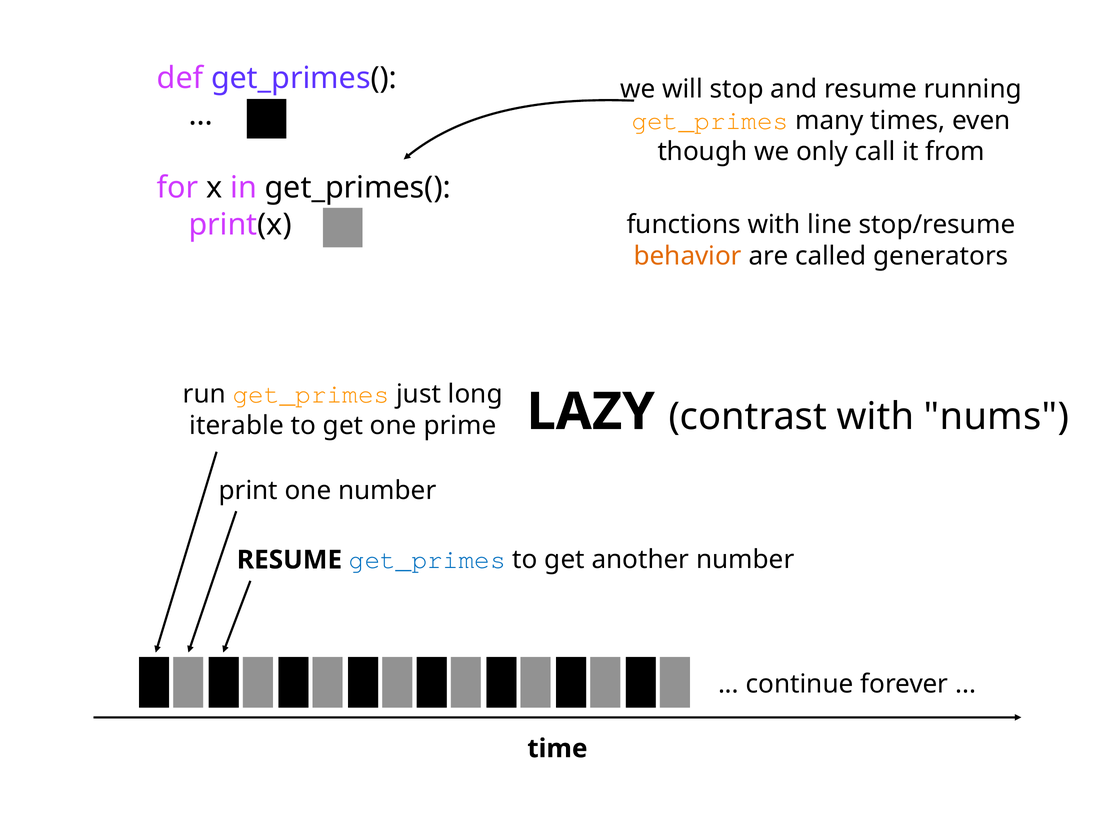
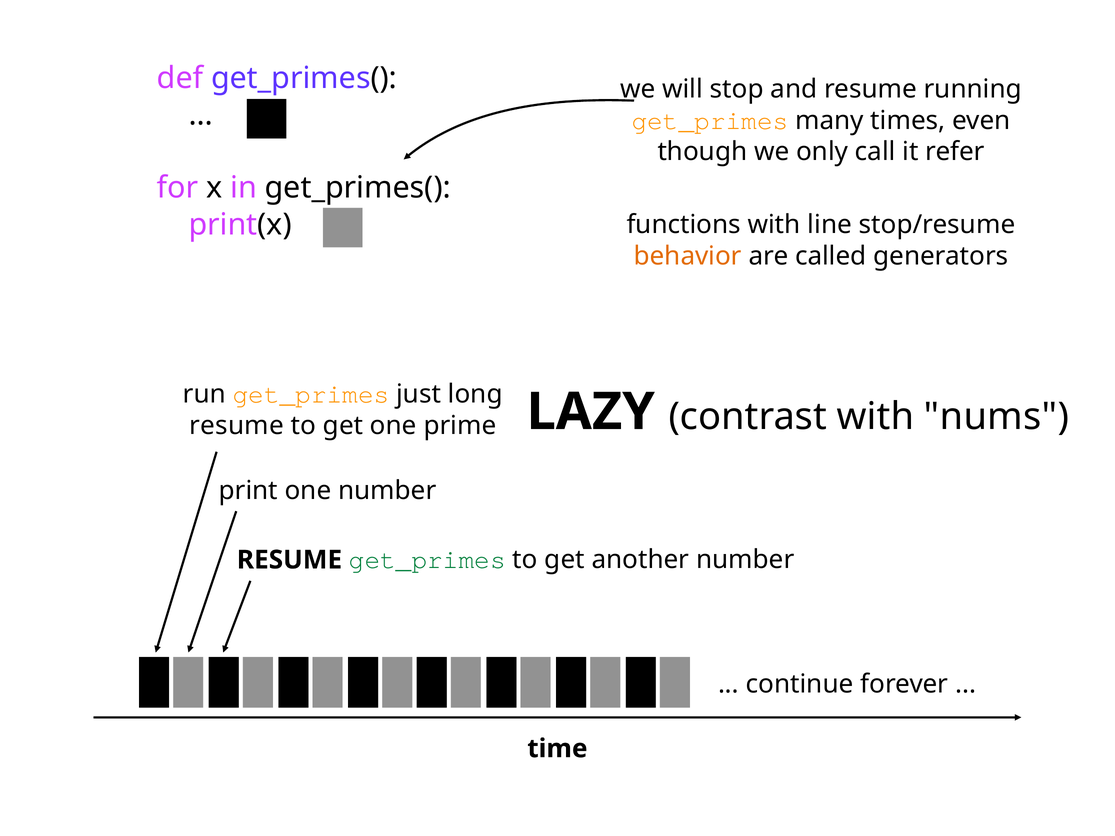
from: from -> refer (955, 152)
iterable: iterable -> resume (237, 426)
get_primes colour: blue -> green (427, 560)
